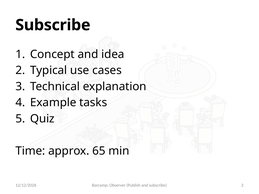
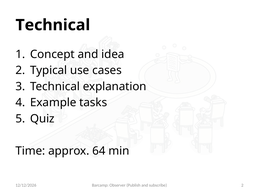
Subscribe: Subscribe -> Technical (53, 25)
65: 65 -> 64 (99, 151)
